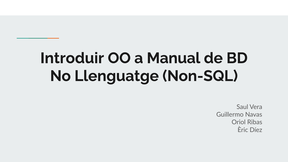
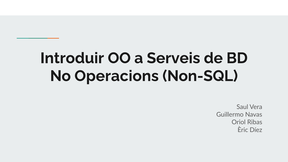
Manual: Manual -> Serveis (173, 58)
Llenguatge: Llenguatge -> Operacions (117, 76)
